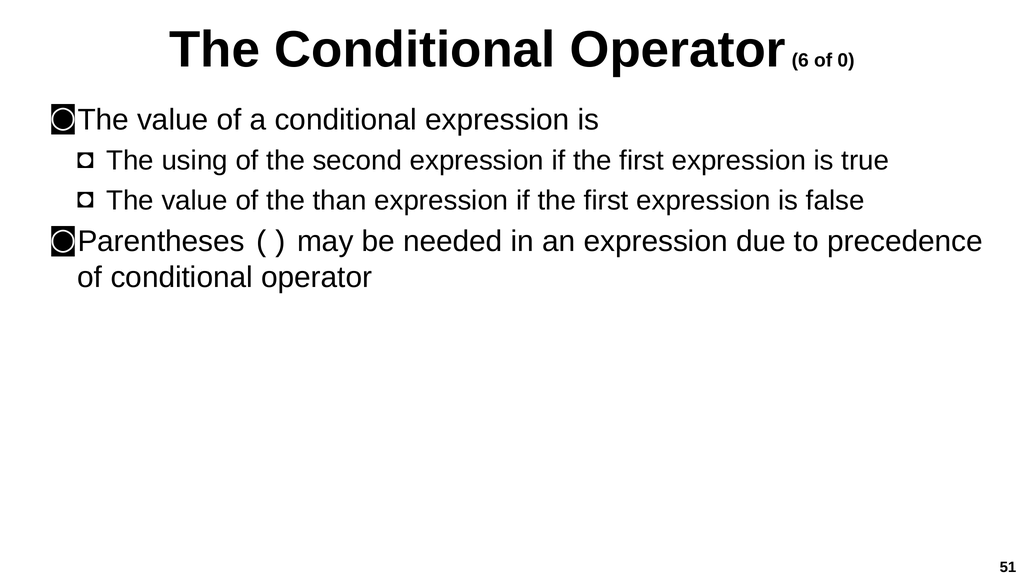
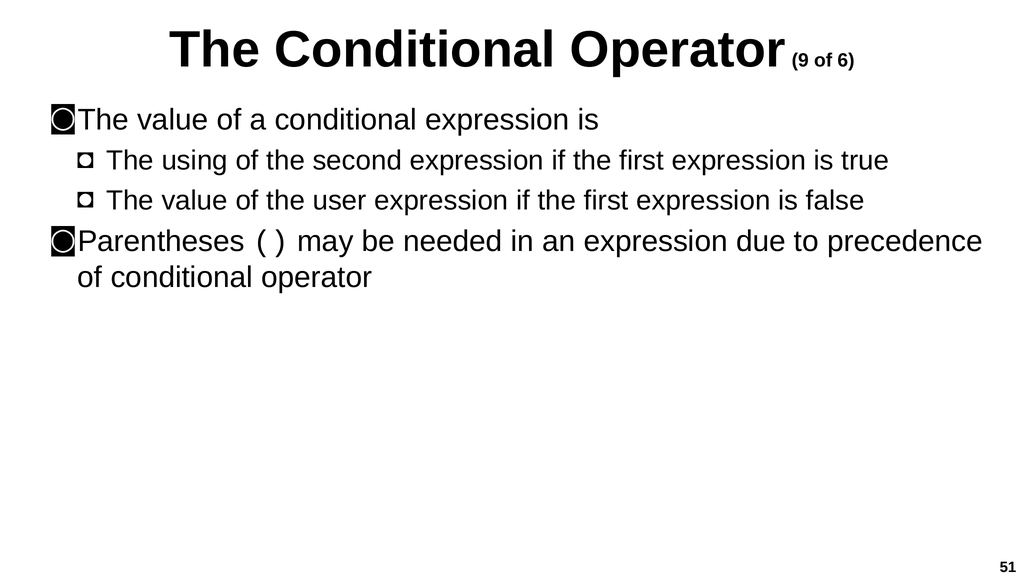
6: 6 -> 9 (800, 60)
0: 0 -> 6 (846, 60)
than: than -> user (340, 200)
